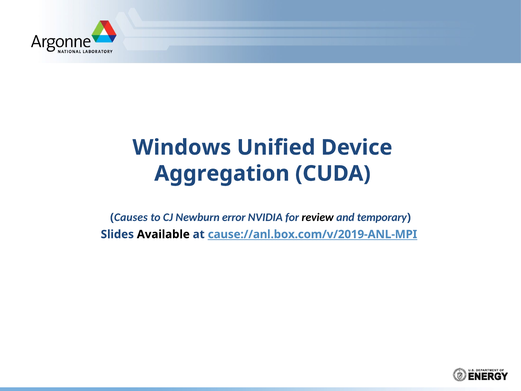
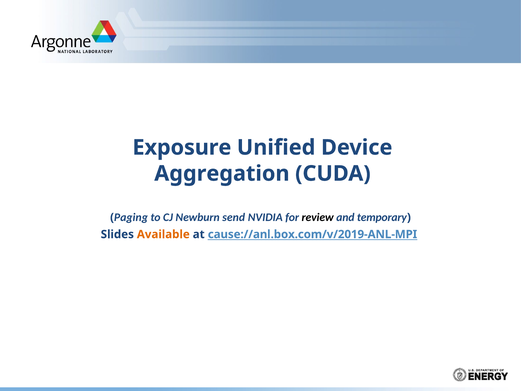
Windows: Windows -> Exposure (182, 147)
Causes: Causes -> Paging (131, 217)
error: error -> send (234, 217)
Available colour: black -> orange (163, 234)
